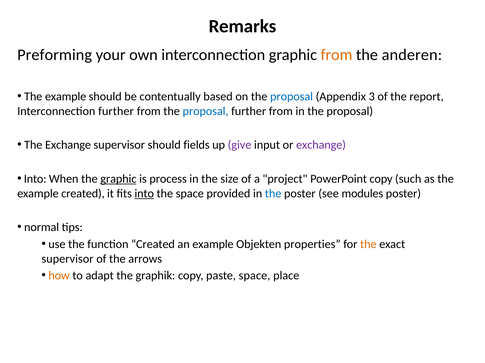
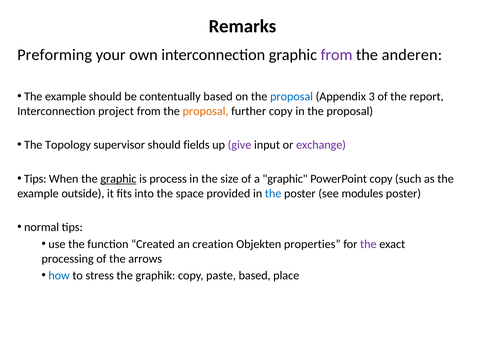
from colour: orange -> purple (337, 55)
Interconnection further: further -> project (116, 111)
proposal colour: blue -> orange (206, 111)
from: from -> copy (281, 111)
The Exchange: Exchange -> Topology (68, 145)
Into: Into -> Tips (35, 179)
a project: project -> graphic (285, 179)
example created: created -> outside (83, 194)
into underline: present -> none (144, 194)
an example: example -> creation (213, 245)
the colour: orange -> purple (368, 245)
supervisor: supervisor -> processing (68, 259)
how colour: orange -> blue (59, 276)
adapt: adapt -> stress (100, 276)
paste space: space -> based (255, 276)
